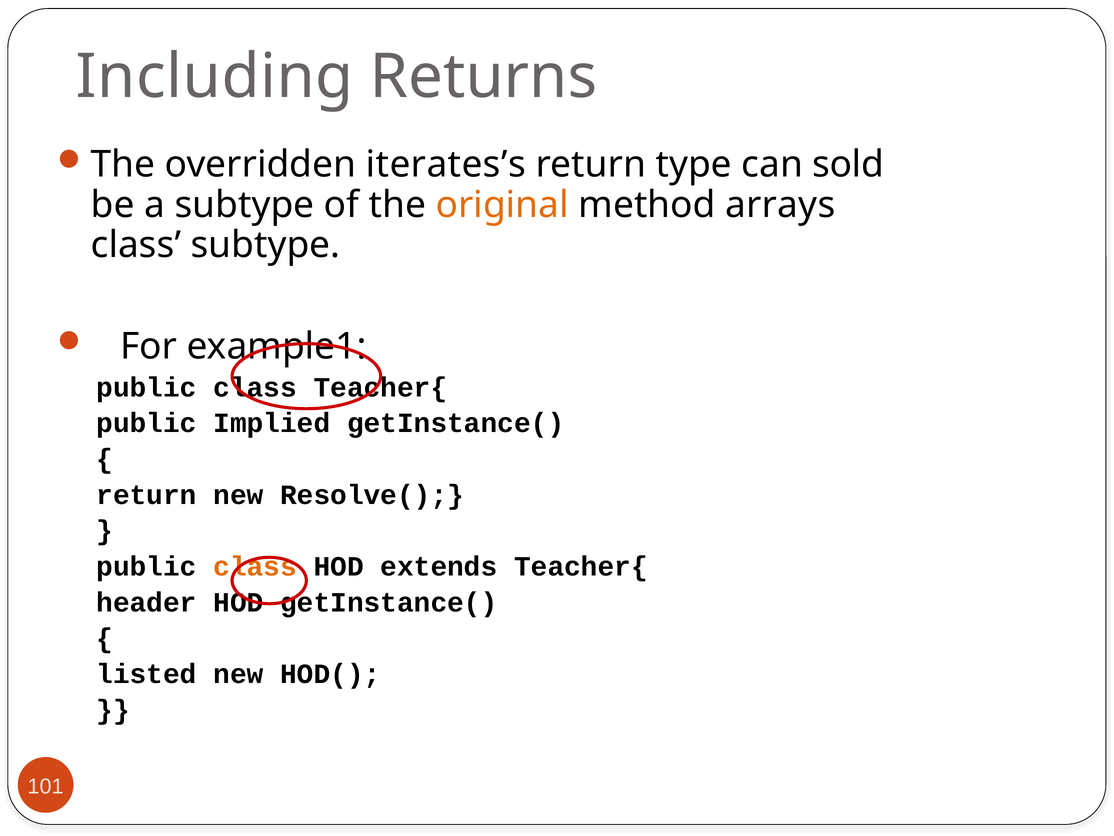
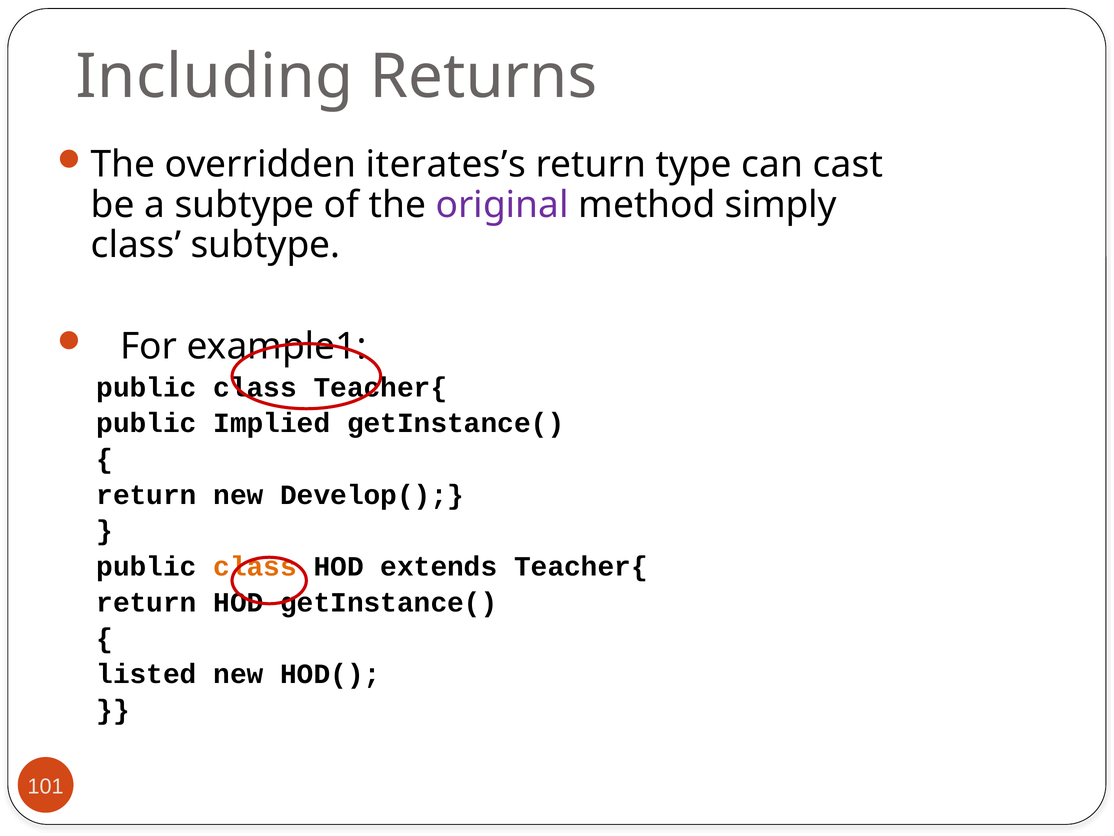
sold: sold -> cast (848, 165)
original colour: orange -> purple (502, 205)
arrays: arrays -> simply (781, 205)
Resolve(: Resolve( -> Develop( (372, 495)
header: header -> return (146, 602)
